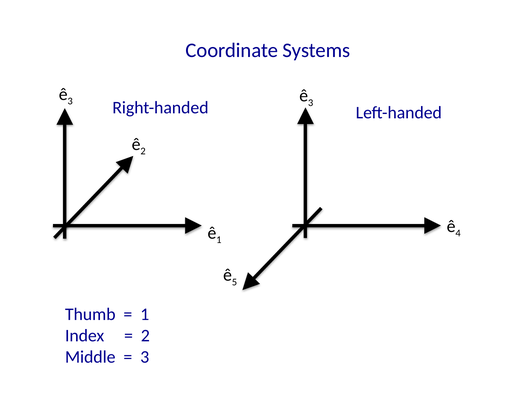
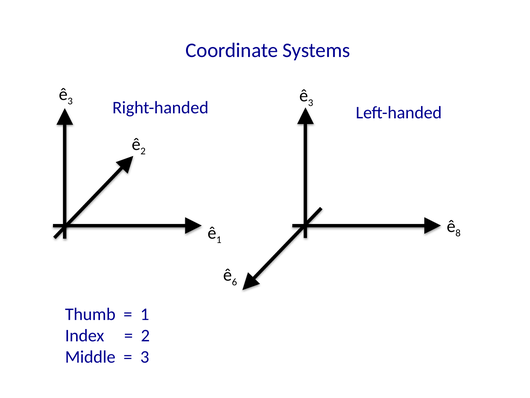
4: 4 -> 8 (458, 233)
5: 5 -> 6 (234, 282)
